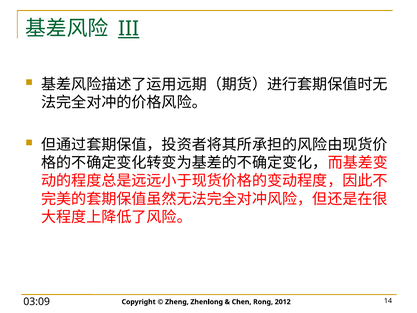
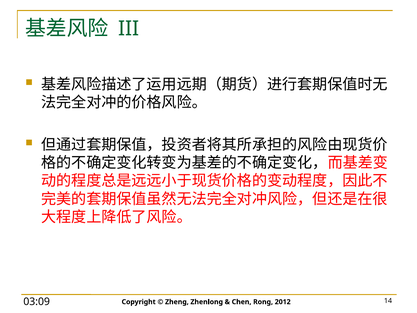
III underline: present -> none (129, 29)
